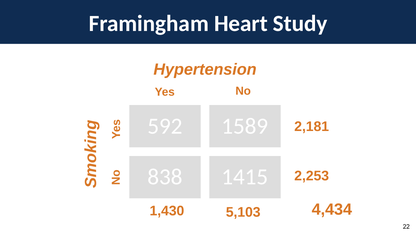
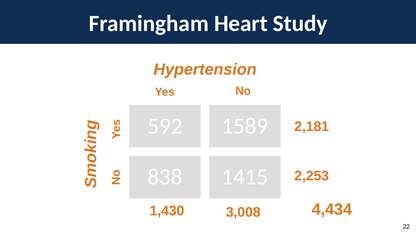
5,103: 5,103 -> 3,008 (243, 212)
